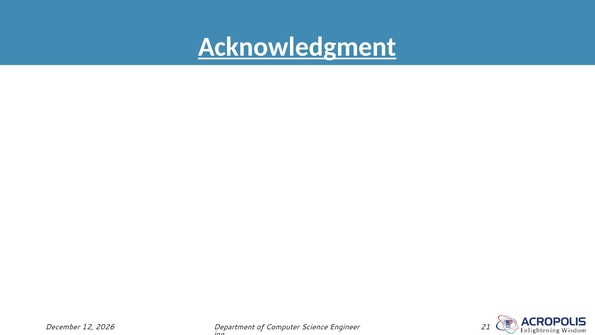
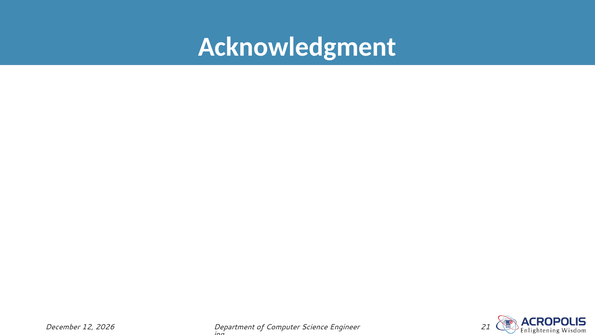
Acknowledgment underline: present -> none (297, 47)
